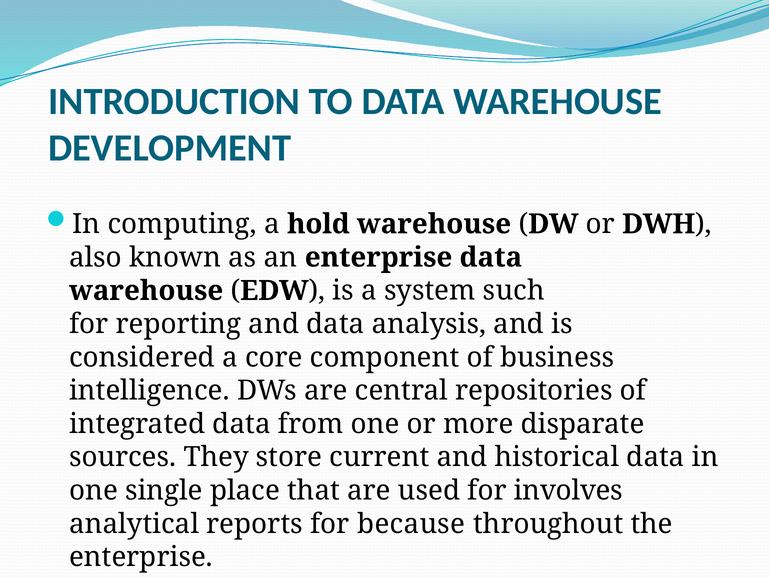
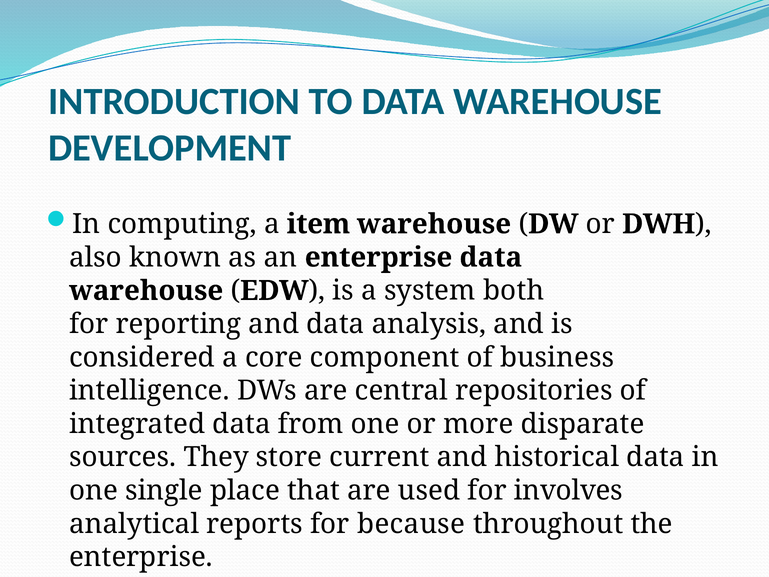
hold: hold -> item (318, 224)
such: such -> both (514, 291)
